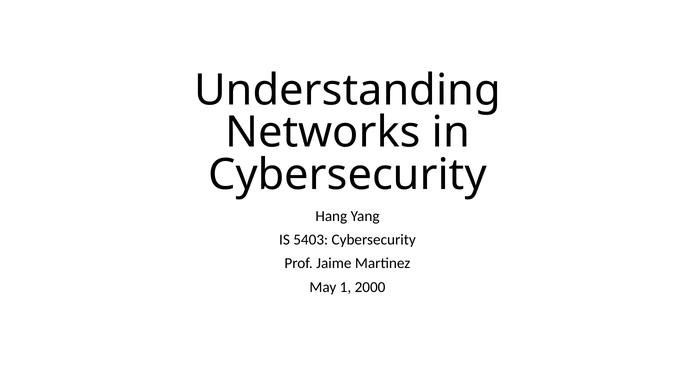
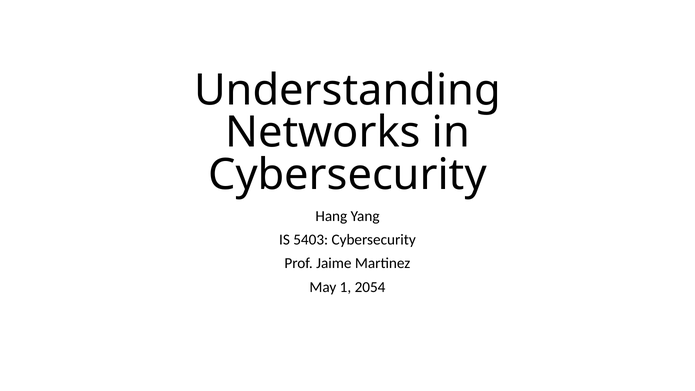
2000: 2000 -> 2054 (370, 287)
